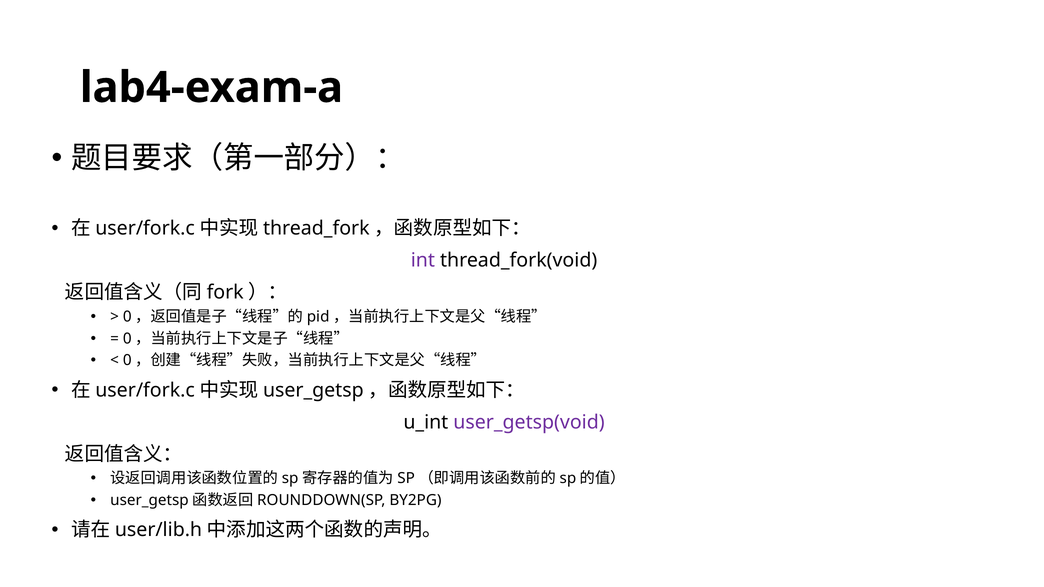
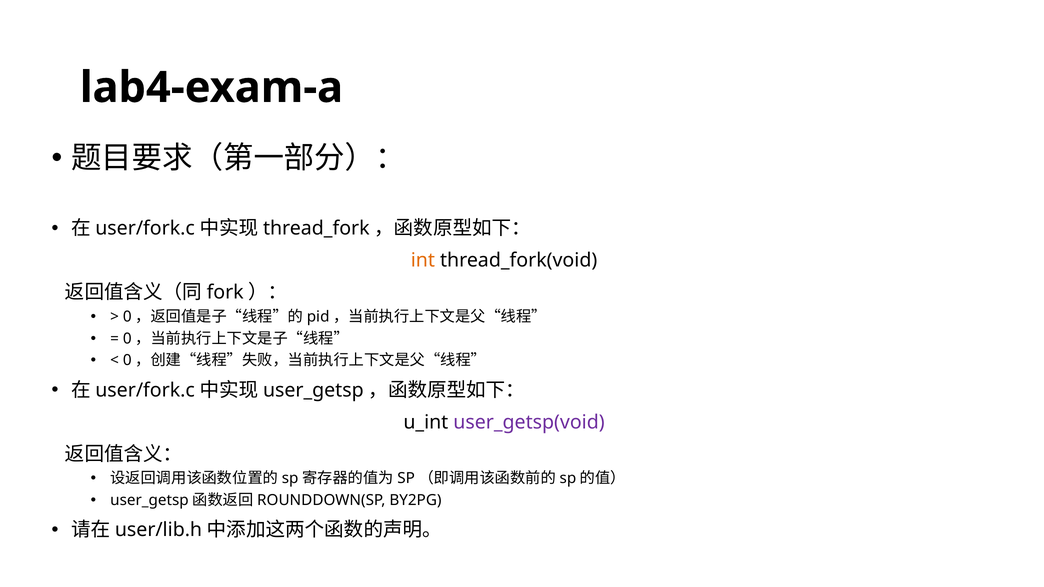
int colour: purple -> orange (423, 260)
